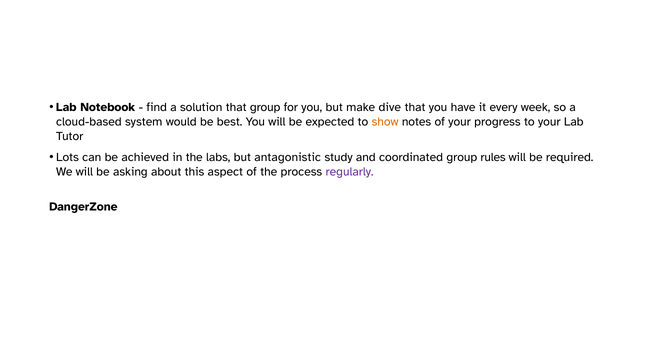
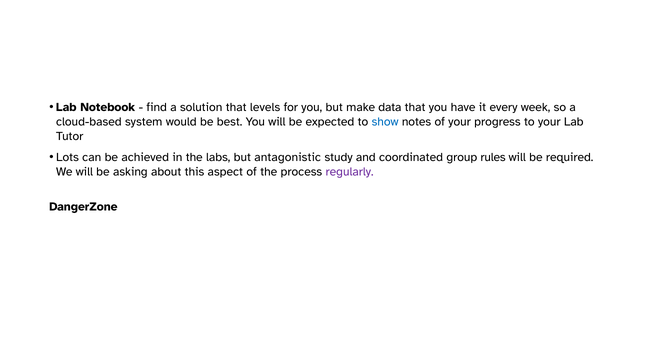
that group: group -> levels (265, 107)
dive: dive -> data (390, 107)
show colour: orange -> blue (385, 122)
